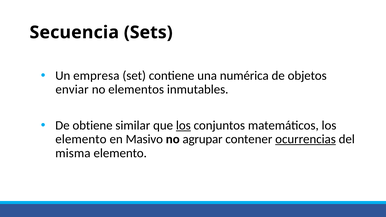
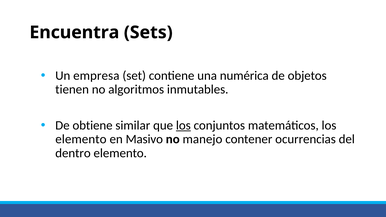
Secuencia: Secuencia -> Encuentra (74, 32)
enviar: enviar -> tienen (72, 89)
elementos: elementos -> algoritmos (136, 89)
agrupar: agrupar -> manejo (202, 139)
ocurrencias underline: present -> none (306, 139)
misma: misma -> dentro (73, 153)
